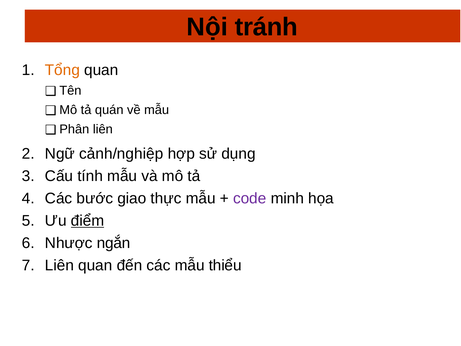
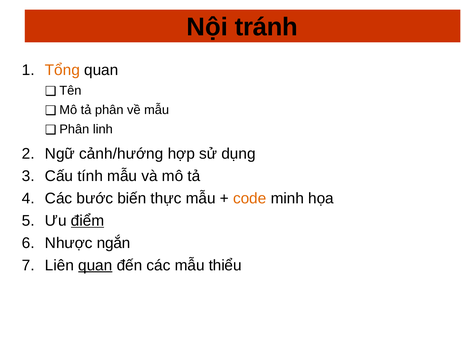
quán: quán -> phân (109, 110)
liên: liên -> linh (103, 129)
cảnh/nghiệp: cảnh/nghiệp -> cảnh/hướng (121, 154)
giao: giao -> biến (132, 198)
code colour: purple -> orange (250, 198)
quan underline: none -> present (95, 265)
